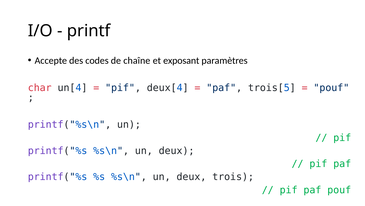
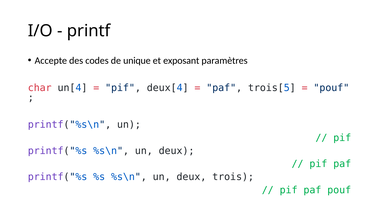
chaîne: chaîne -> unique (137, 60)
